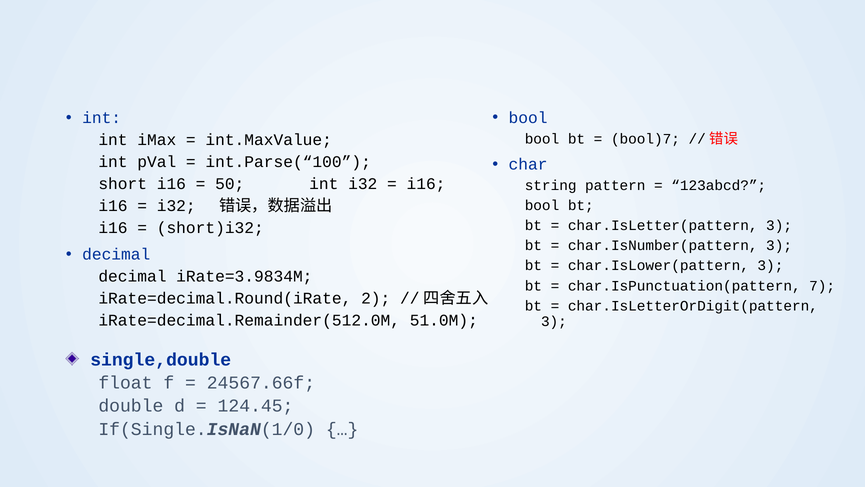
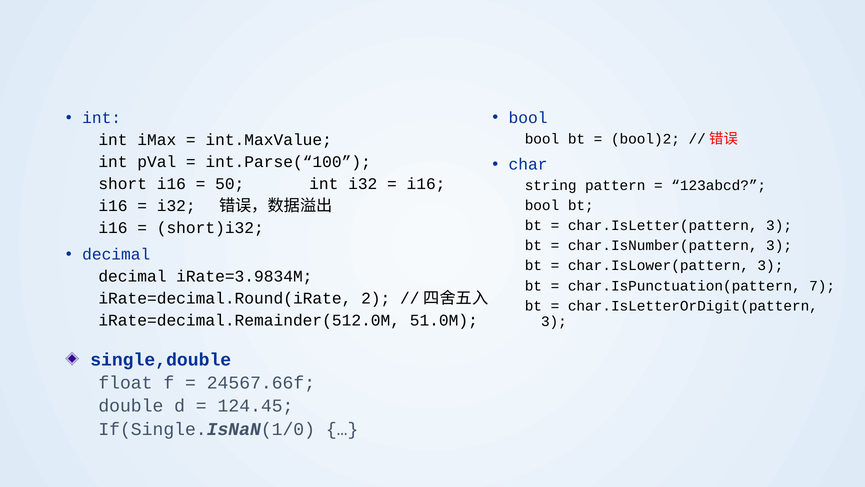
bool)7: bool)7 -> bool)2 (645, 139)
